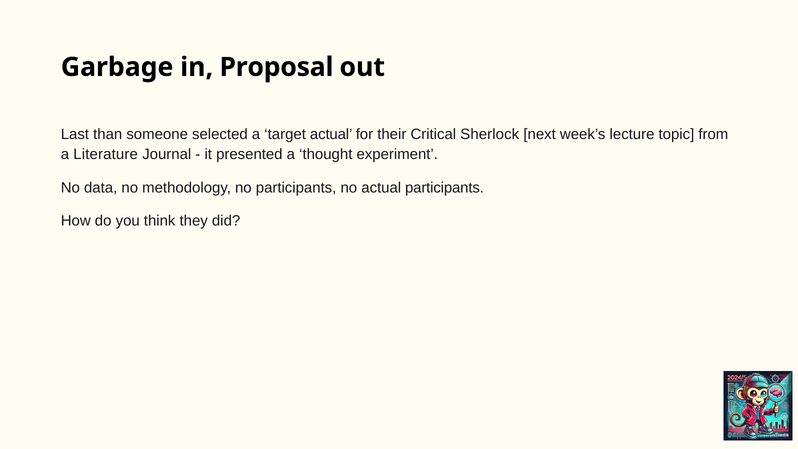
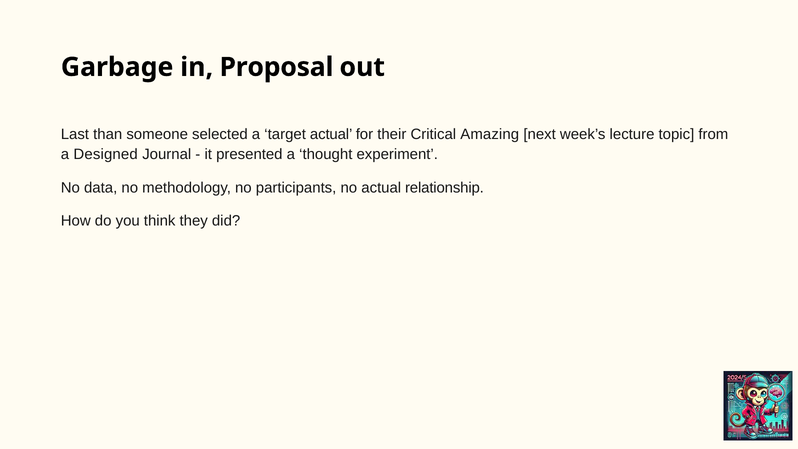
Sherlock: Sherlock -> Amazing (490, 135)
Literature: Literature -> Designed (106, 154)
actual participants: participants -> relationship (444, 188)
